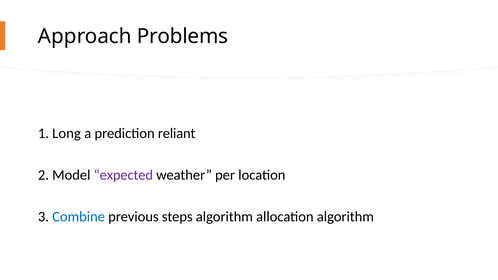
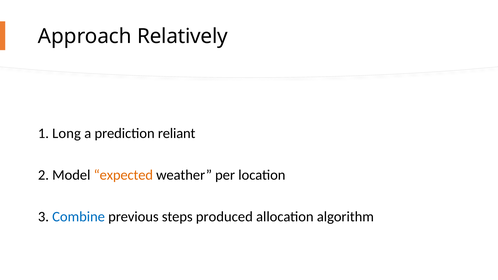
Problems: Problems -> Relatively (182, 36)
expected colour: purple -> orange (123, 175)
steps algorithm: algorithm -> produced (224, 217)
